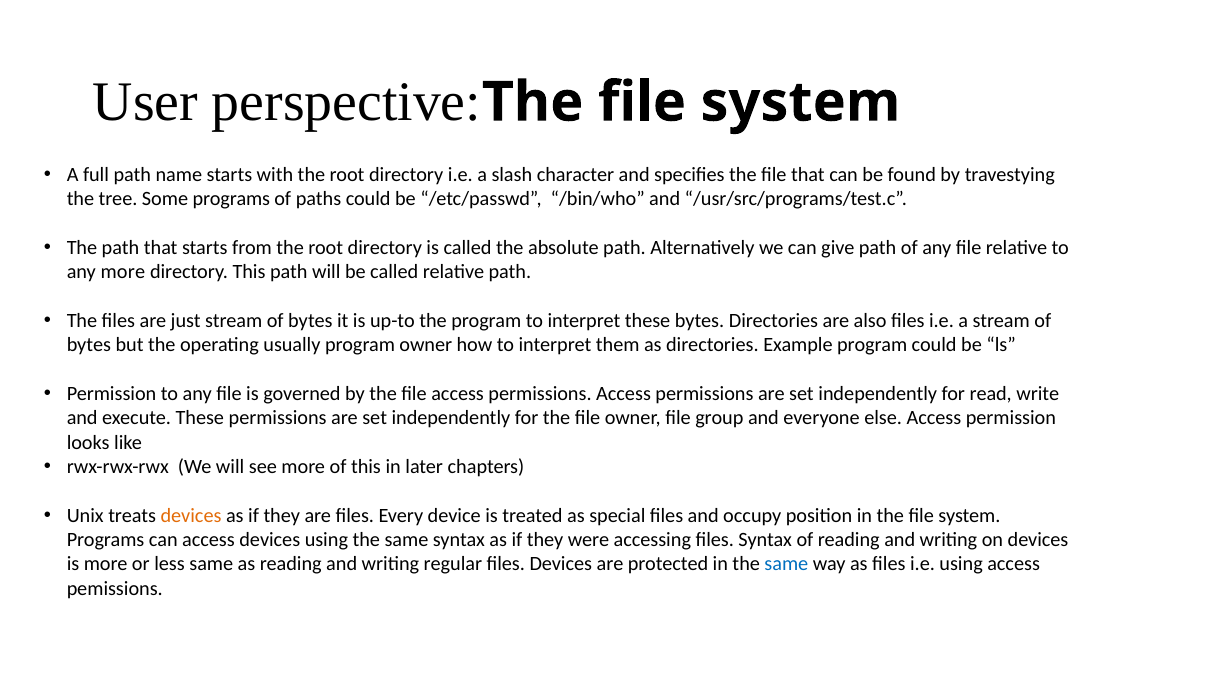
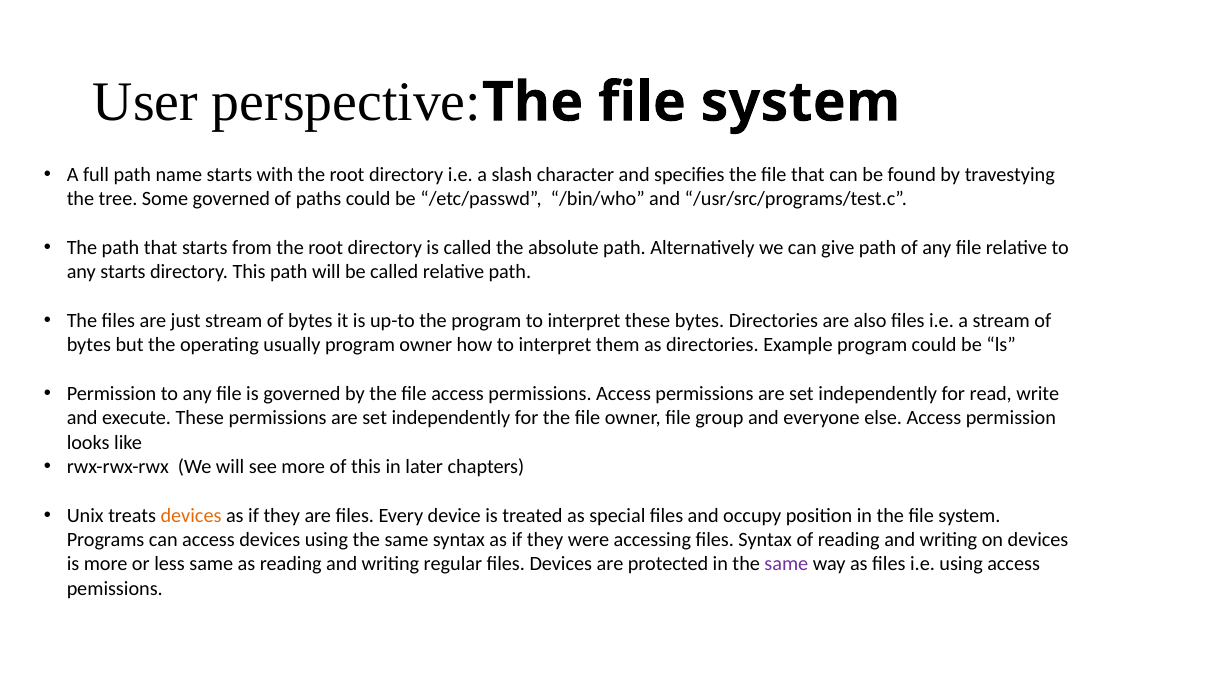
Some programs: programs -> governed (231, 199)
any more: more -> starts (123, 272)
same colour: blue -> purple (786, 564)
